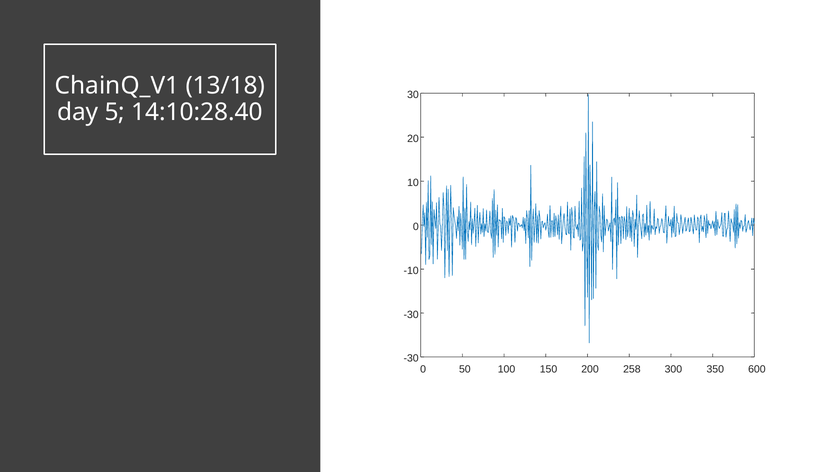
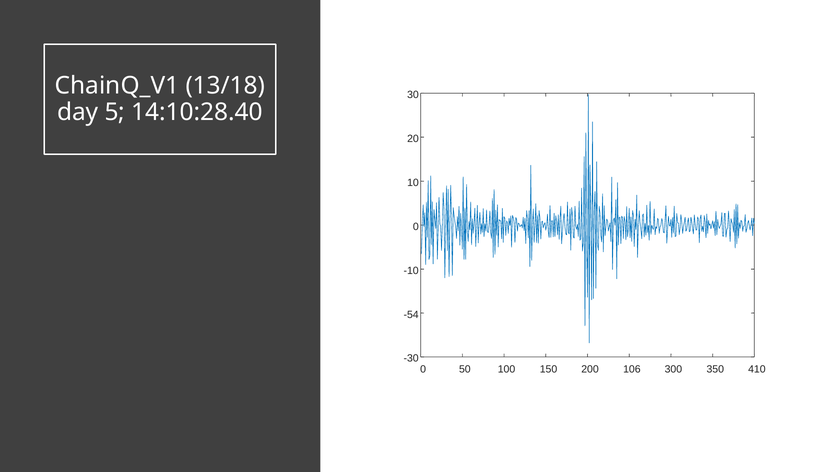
-30: -30 -> -54 (411, 315)
258: 258 -> 106 (632, 369)
600: 600 -> 410 (757, 369)
